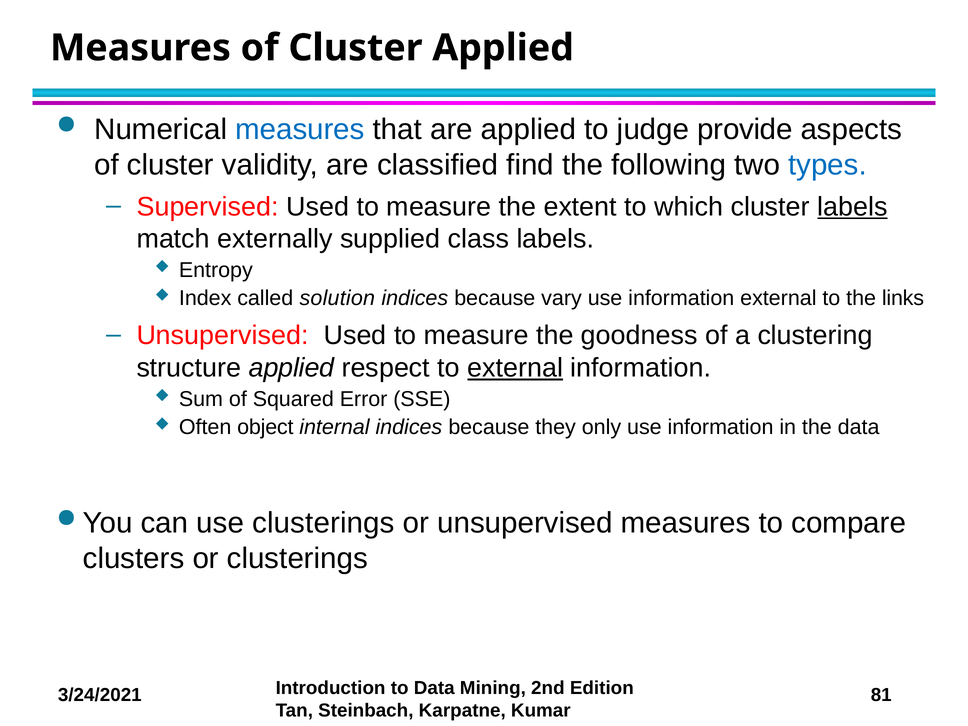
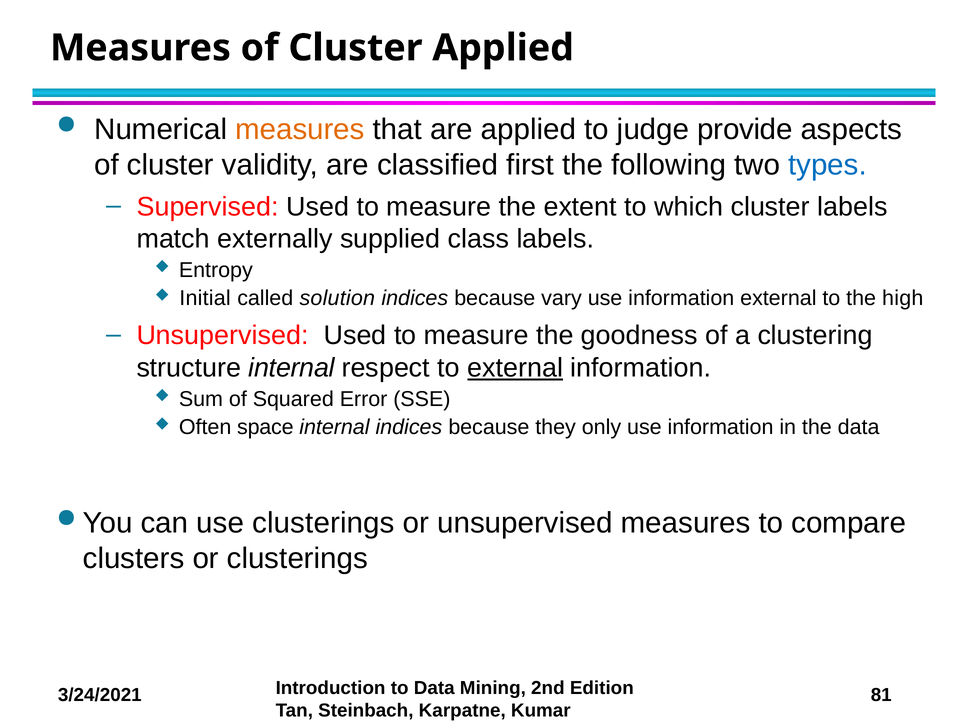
measures colour: blue -> orange (300, 129)
find: find -> first (530, 165)
labels underline: present -> none (853, 207)
Index: Index -> Initial (205, 298)
links: links -> high (903, 298)
structure applied: applied -> internal (292, 368)
object: object -> space (265, 427)
